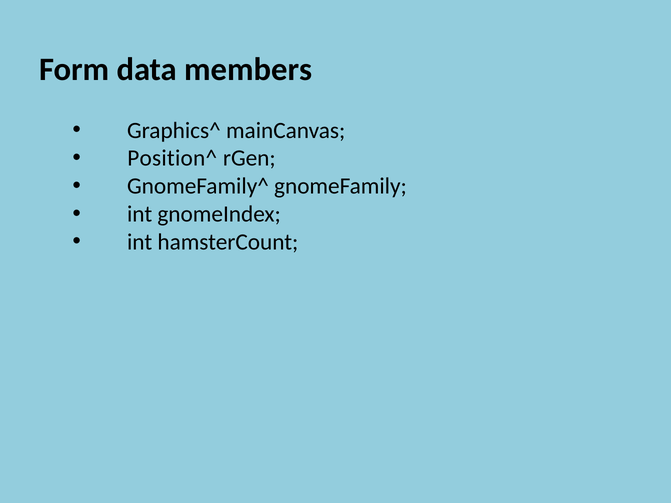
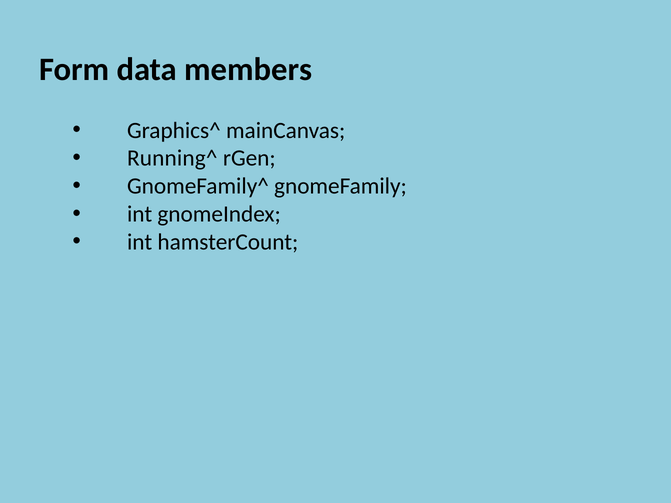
Position^: Position^ -> Running^ (172, 158)
